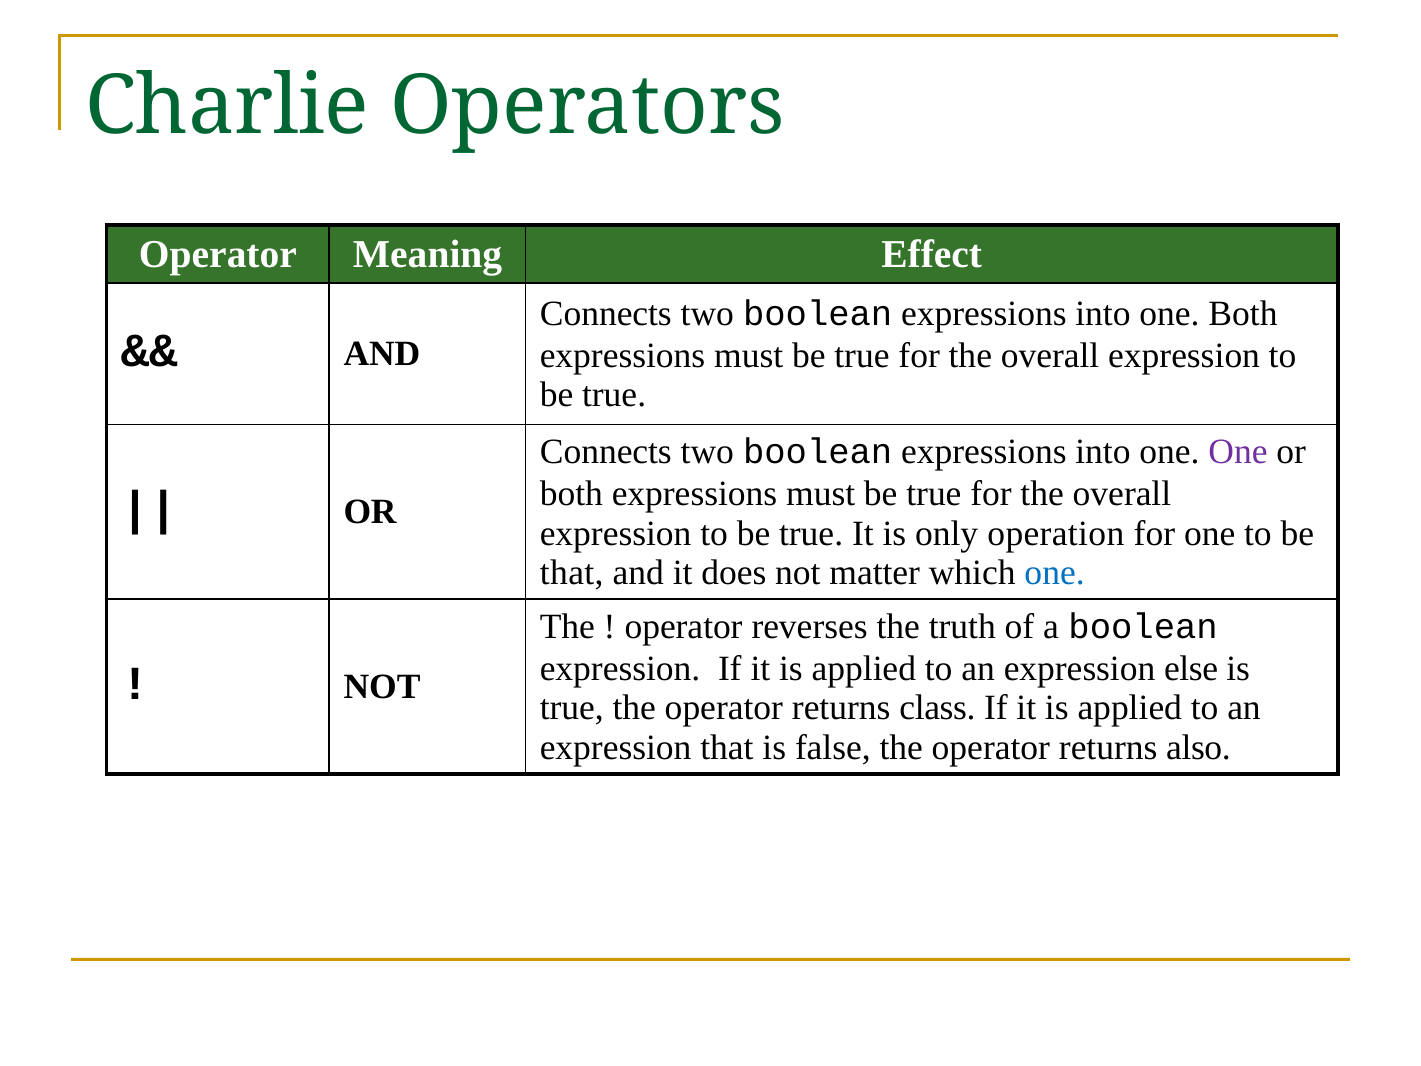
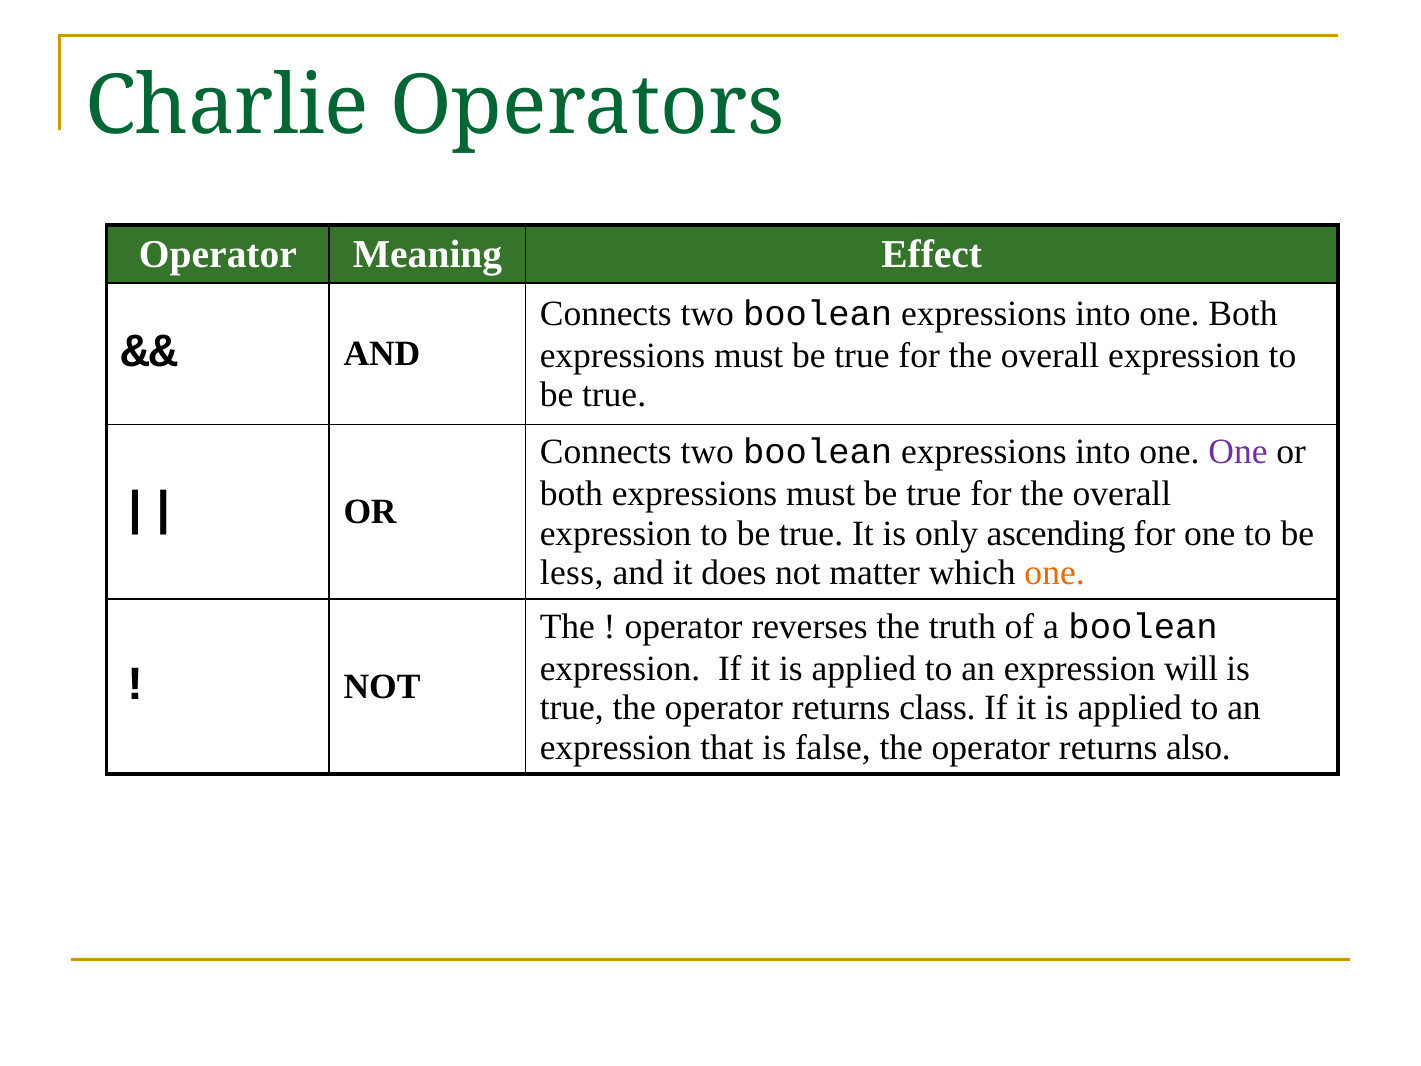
operation: operation -> ascending (1056, 533)
that: that -> less (572, 573)
one colour: blue -> orange (1055, 573)
else: else -> will (1191, 669)
